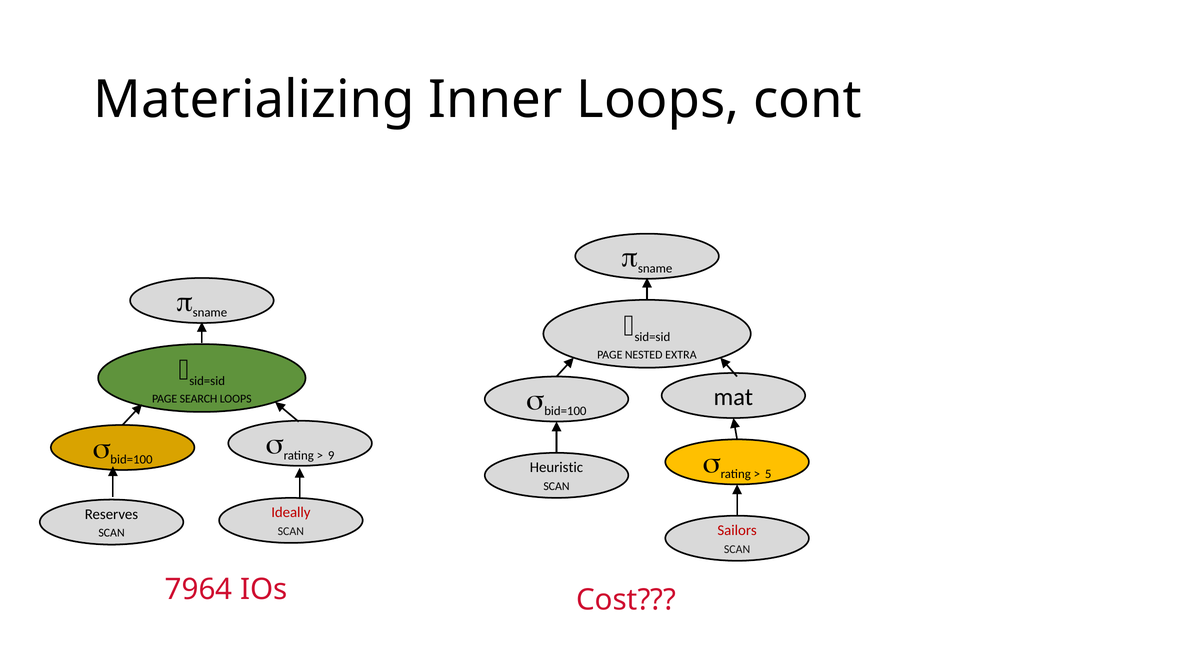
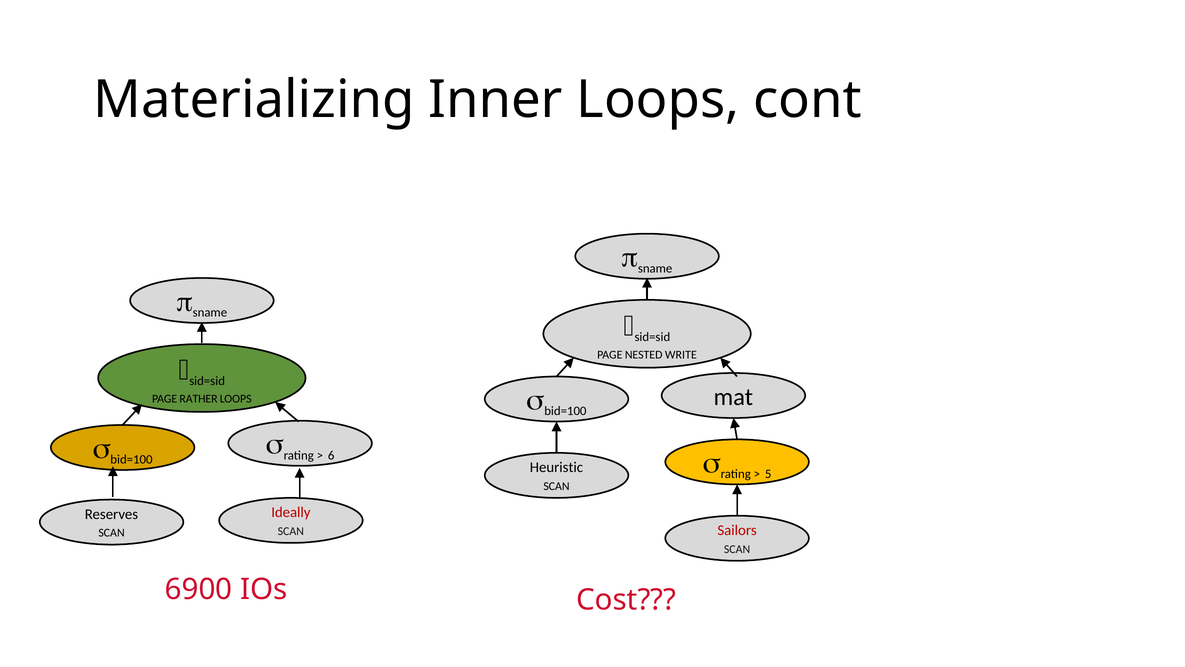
EXTRA: EXTRA -> WRITE (681, 354)
SEARCH: SEARCH -> RATHER (199, 399)
9: 9 -> 6 (331, 455)
7964: 7964 -> 6900 (199, 589)
